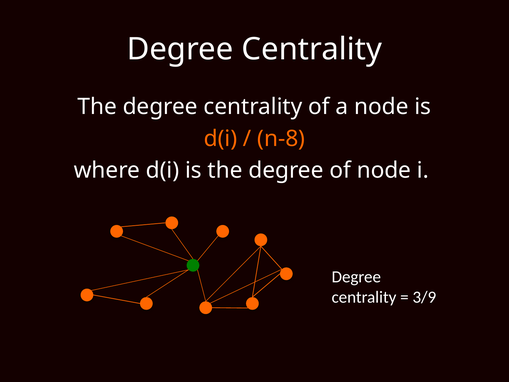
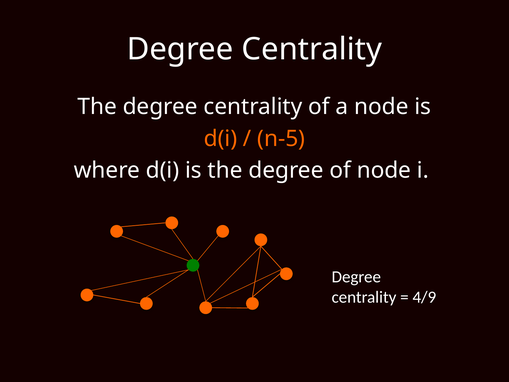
n-8: n-8 -> n-5 (281, 138)
3/9: 3/9 -> 4/9 (424, 297)
